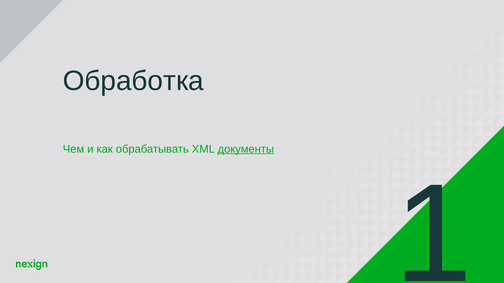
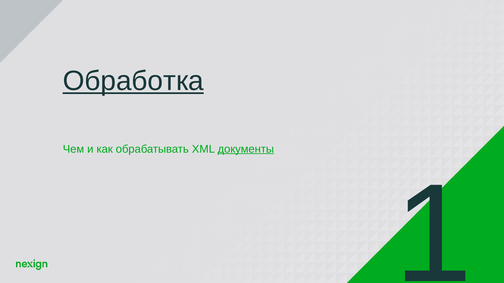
Обработка underline: none -> present (133, 81)
